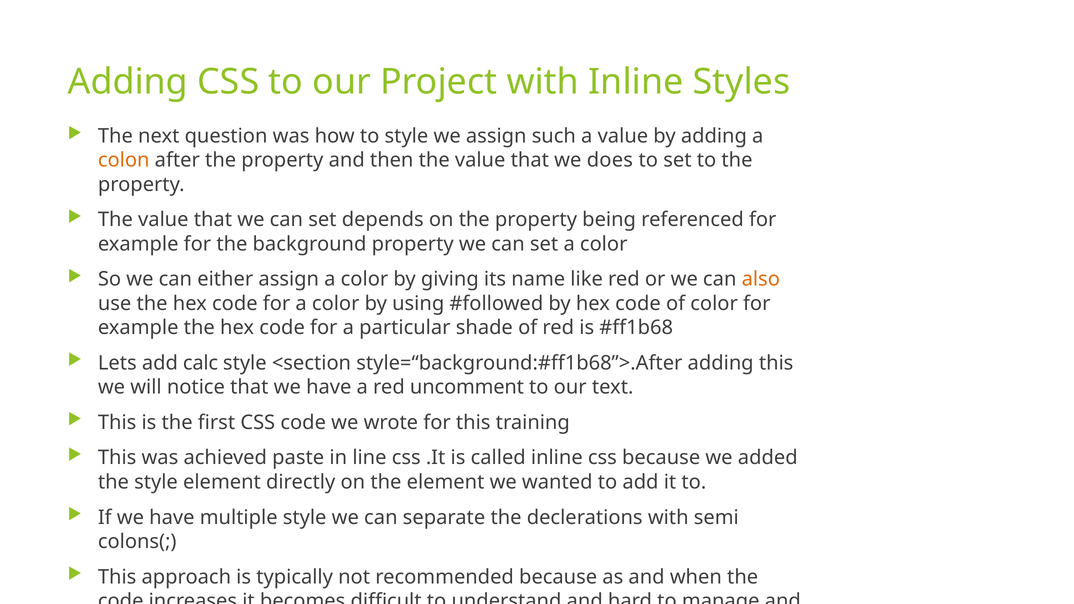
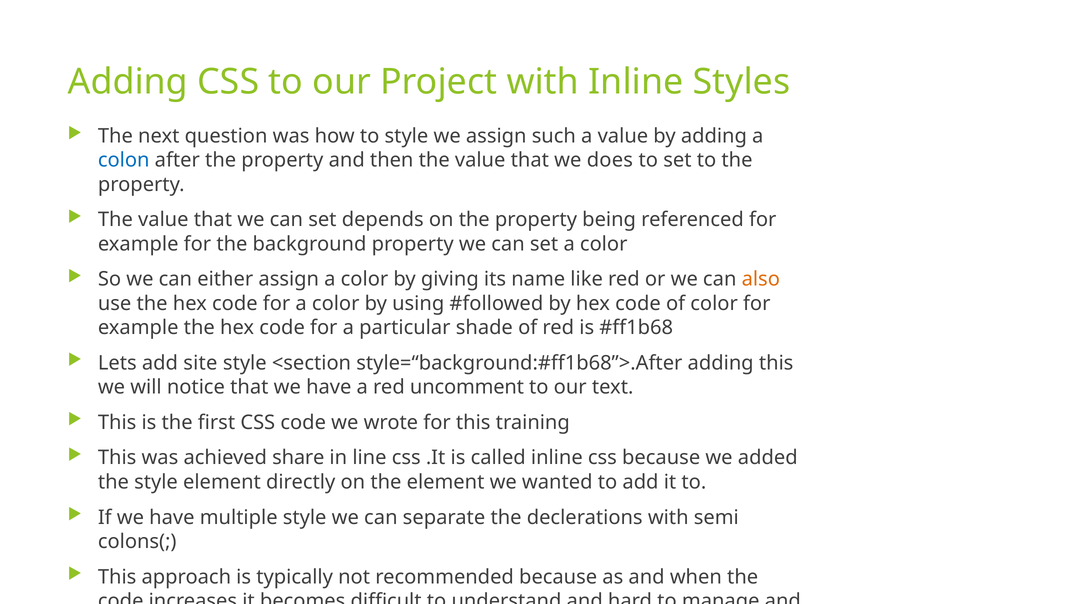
colon colour: orange -> blue (124, 160)
calc: calc -> site (200, 363)
paste: paste -> share (298, 458)
